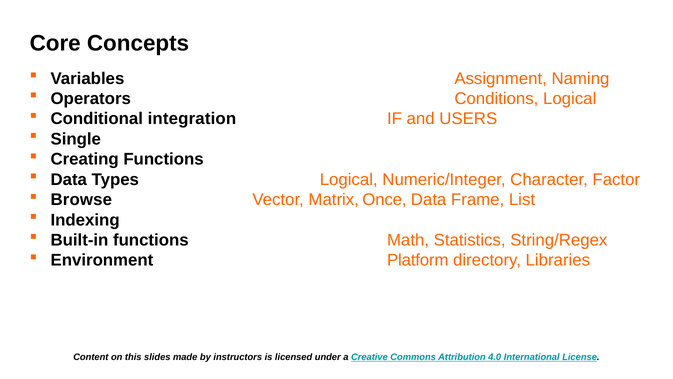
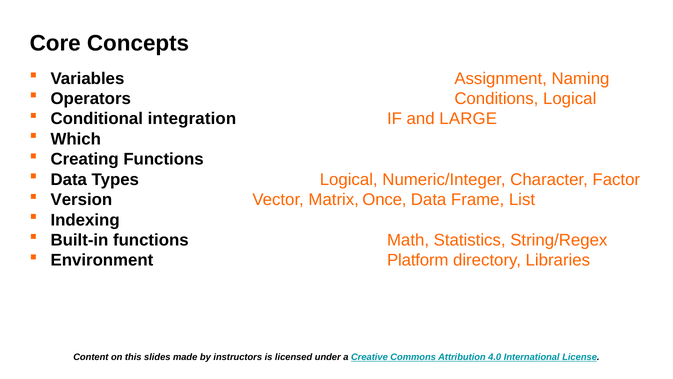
USERS: USERS -> LARGE (468, 119)
Single: Single -> Which (76, 139)
Browse: Browse -> Version (81, 200)
